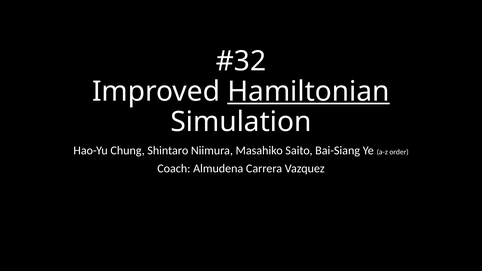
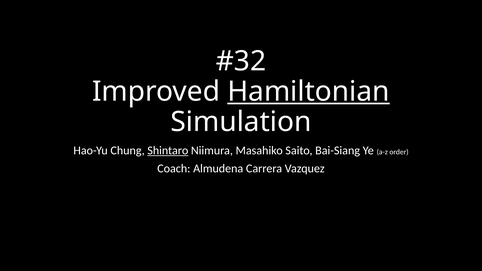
Shintaro underline: none -> present (168, 151)
